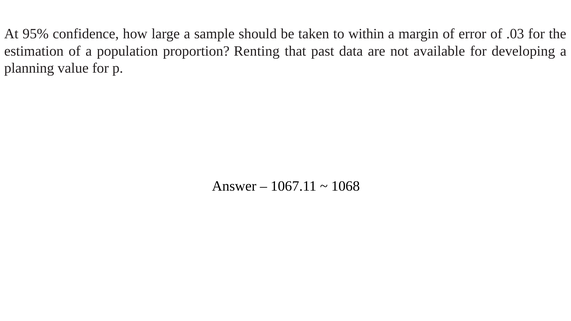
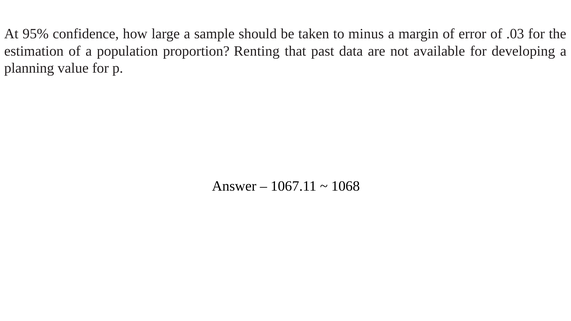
within: within -> minus (366, 34)
